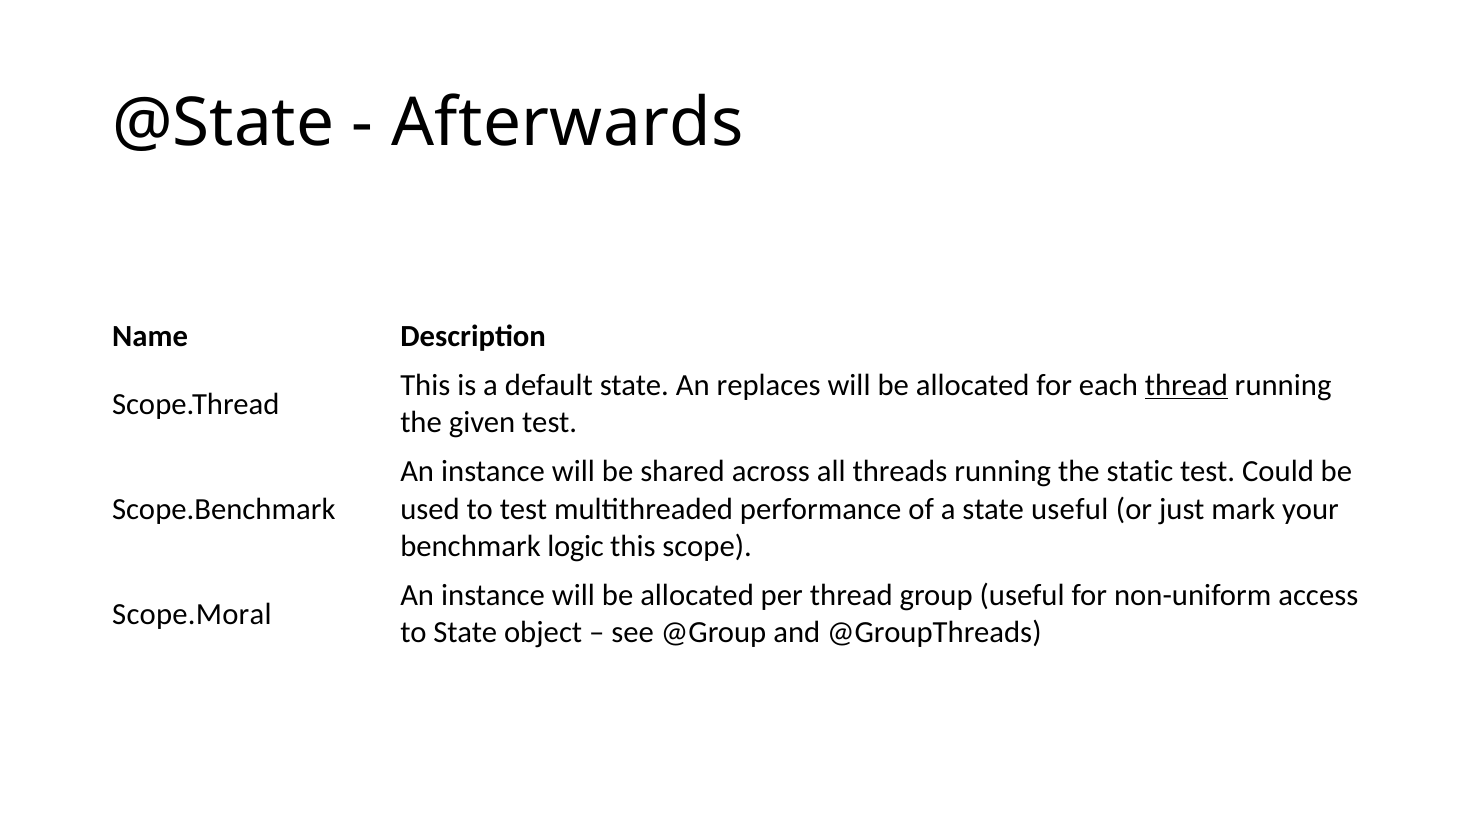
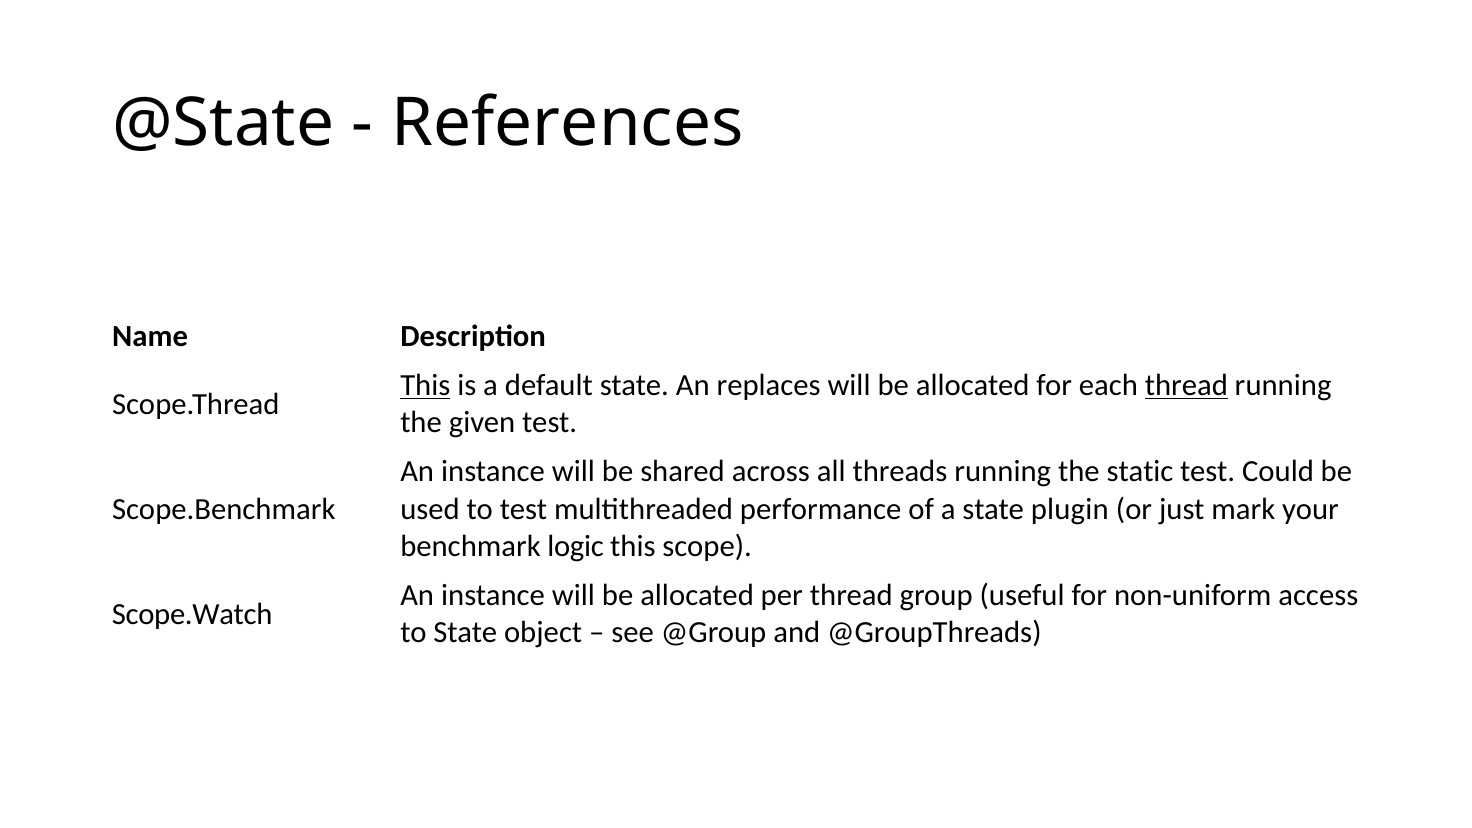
Afterwards: Afterwards -> References (568, 124)
This underline: none -> present (425, 385)
state useful: useful -> plugin (1070, 509)
Scope.Moral: Scope.Moral -> Scope.Watch (192, 614)
